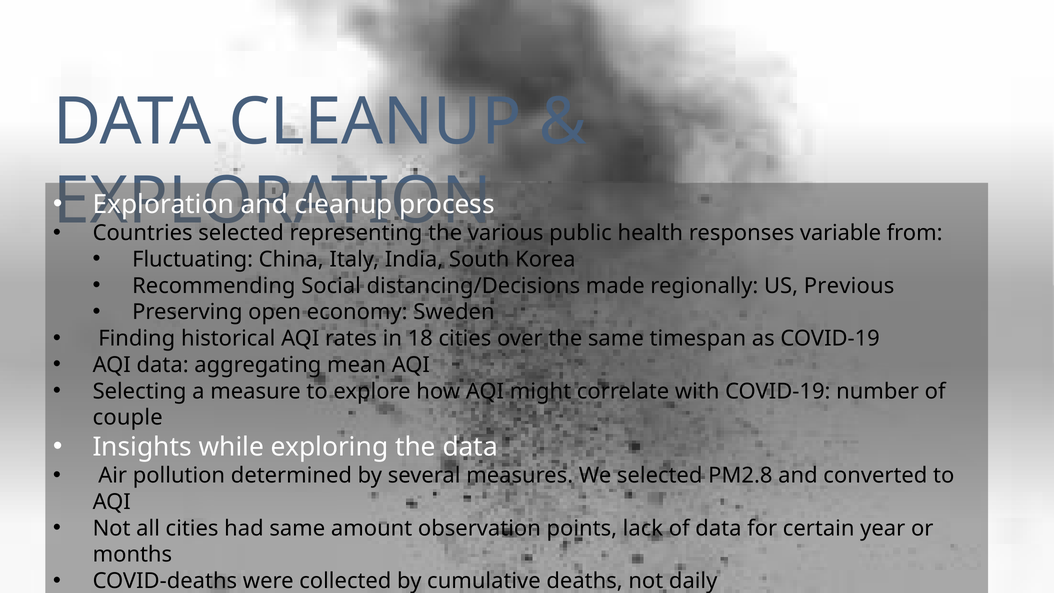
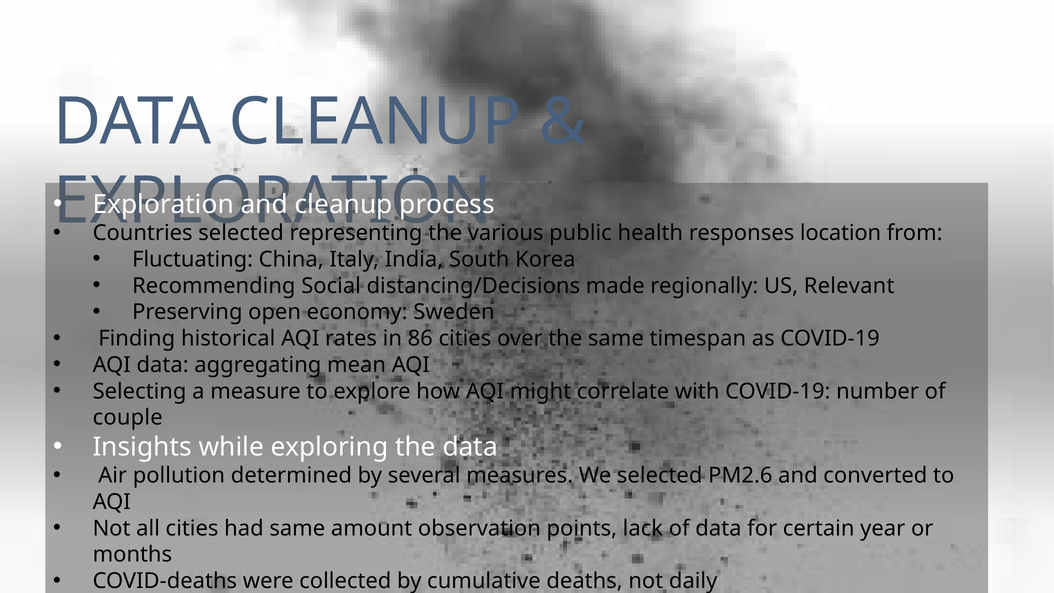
variable: variable -> location (841, 233)
Previous: Previous -> Relevant (849, 286)
18: 18 -> 86 (420, 338)
PM2.8: PM2.8 -> PM2.6 (740, 476)
